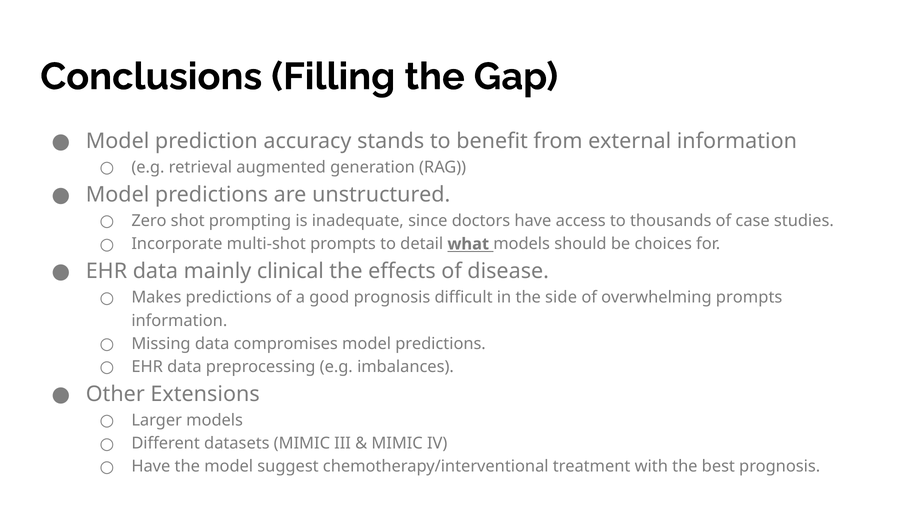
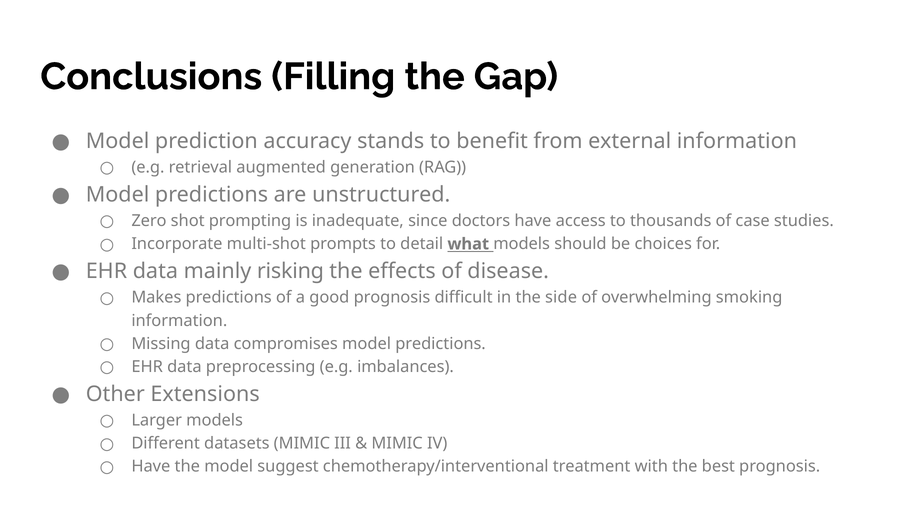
clinical: clinical -> risking (290, 271)
overwhelming prompts: prompts -> smoking (749, 298)
